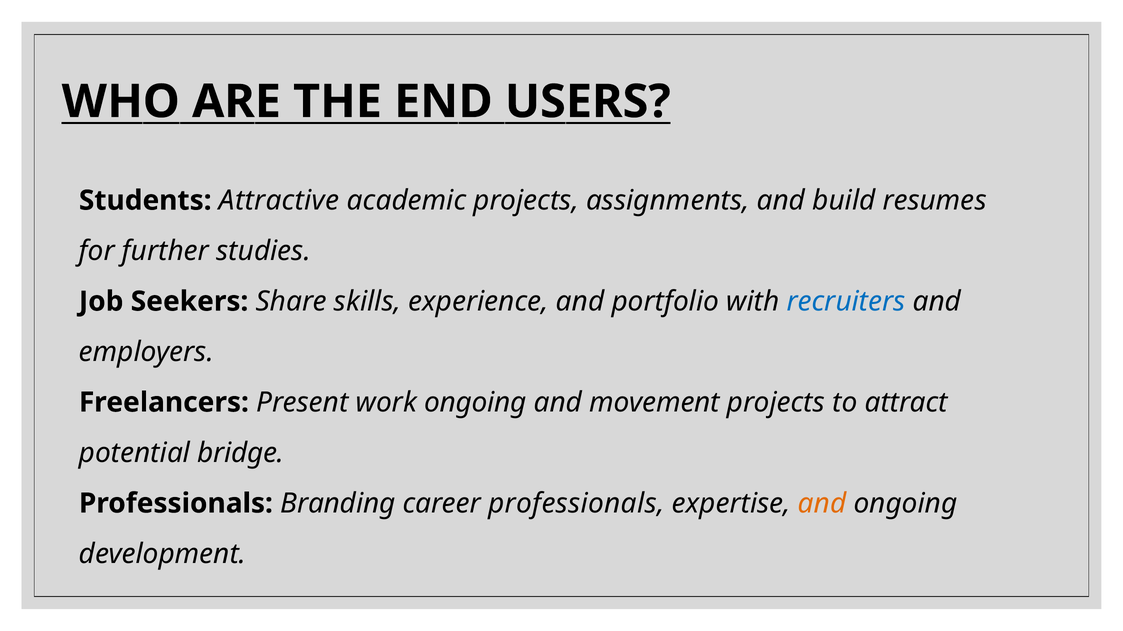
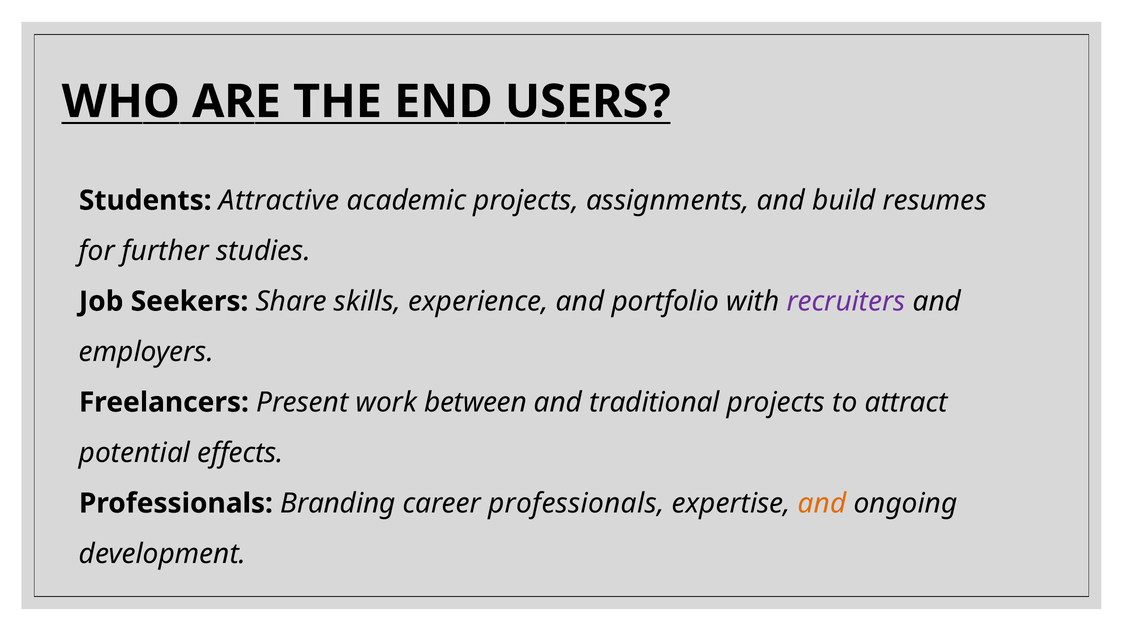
recruiters colour: blue -> purple (846, 302)
work ongoing: ongoing -> between (476, 403)
movement: movement -> traditional (655, 403)
bridge: bridge -> effects (241, 453)
